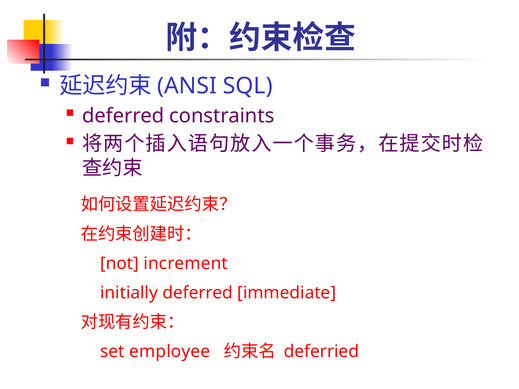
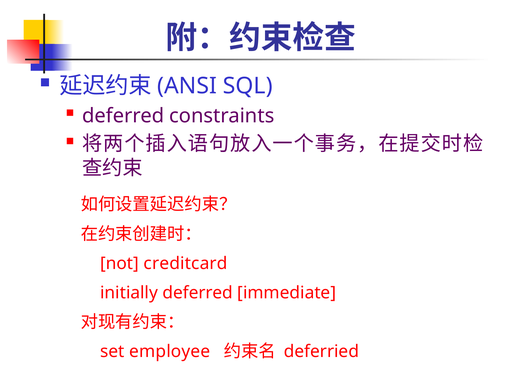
increment: increment -> creditcard (186, 264)
